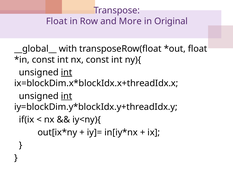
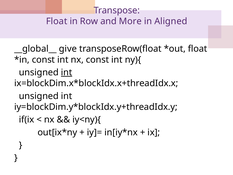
Original: Original -> Aligned (171, 21)
with: with -> give (68, 49)
int underline: present -> none (67, 96)
